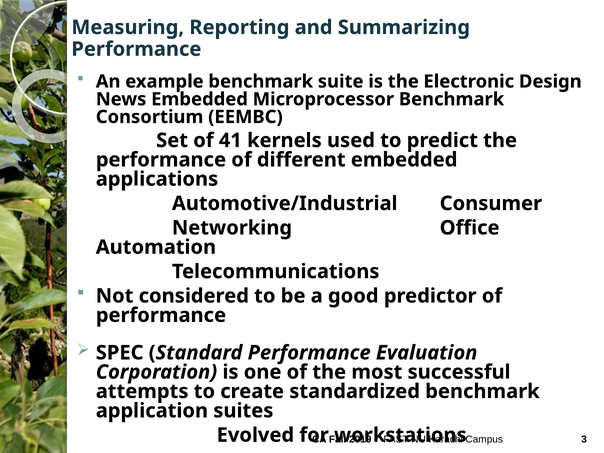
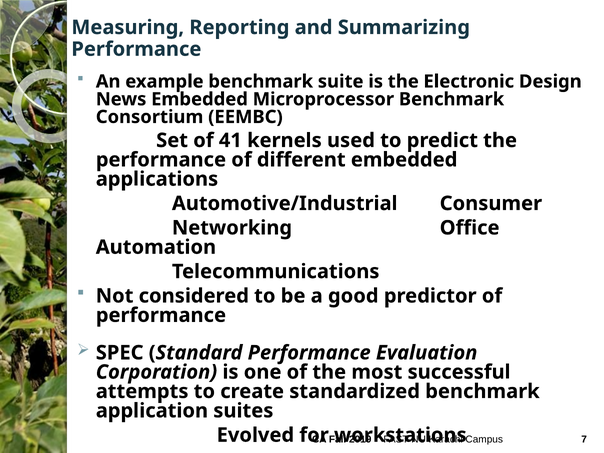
3: 3 -> 7 (584, 440)
